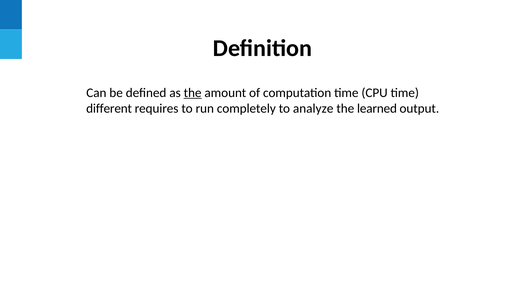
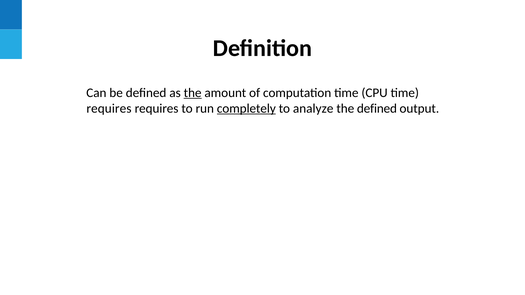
different: different -> requires (109, 109)
completely underline: none -> present (246, 109)
the learned: learned -> defined (377, 109)
